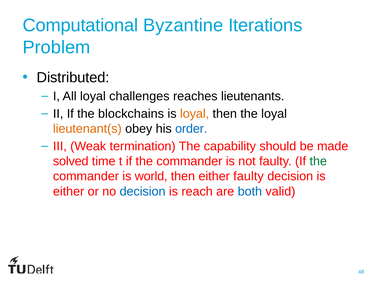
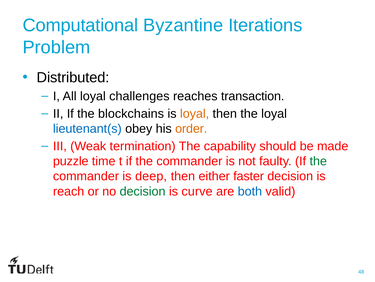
lieutenants: lieutenants -> transaction (253, 96)
lieutenant(s colour: orange -> blue (87, 128)
order colour: blue -> orange (191, 128)
solved: solved -> puzzle (71, 161)
world: world -> deep (151, 176)
either faulty: faulty -> faster (249, 176)
either: either -> reach (69, 191)
decision colour: blue -> green (143, 191)
reach: reach -> curve (197, 191)
